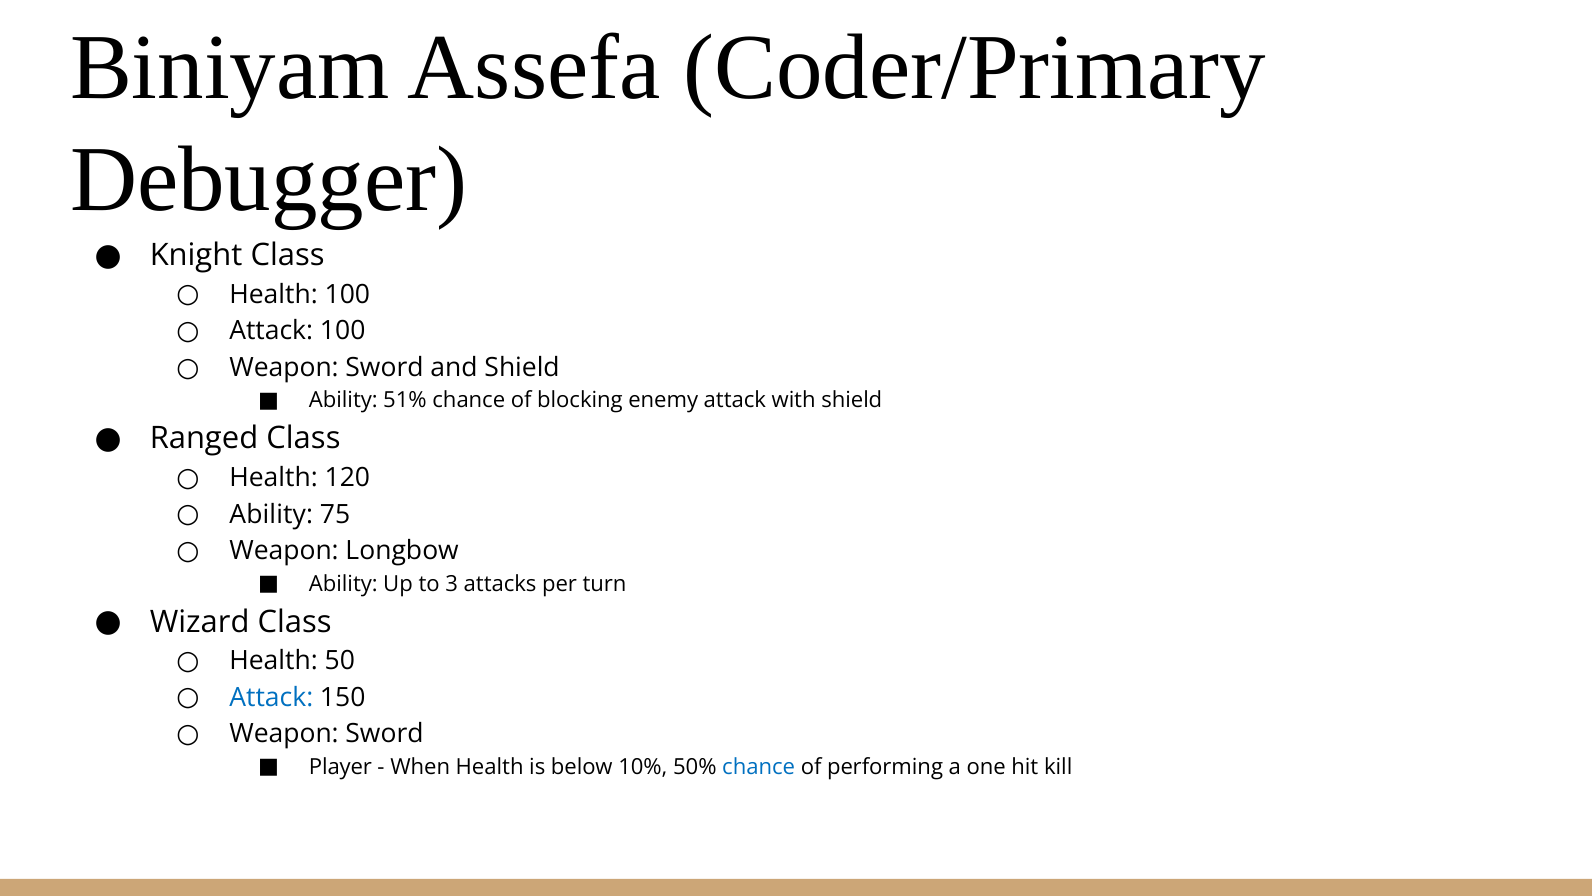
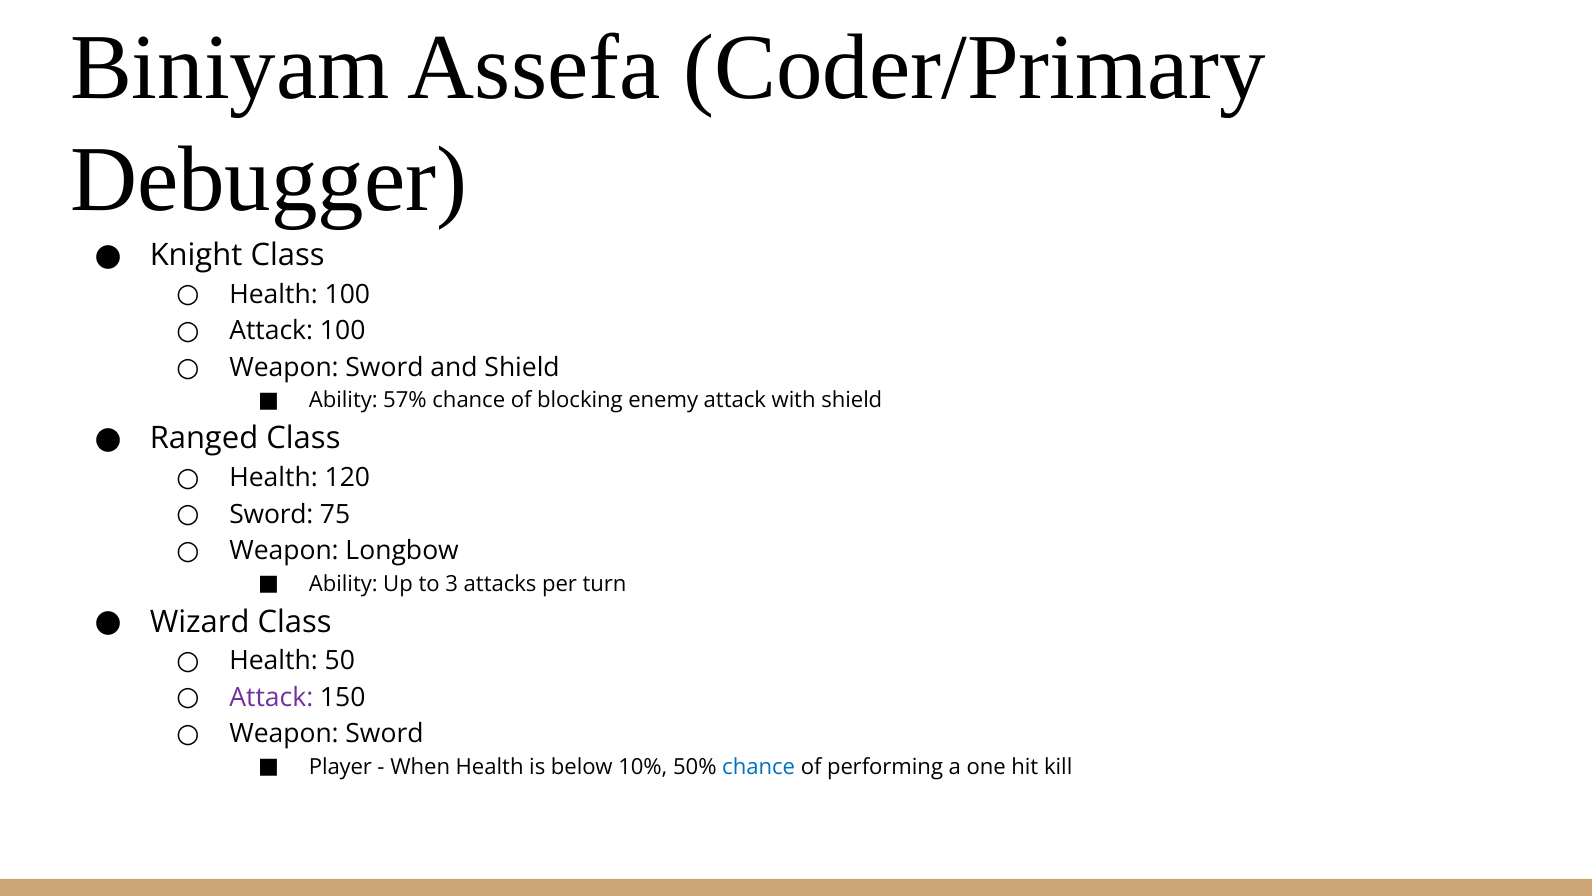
51%: 51% -> 57% (405, 400)
Ability: Ability -> Sword (271, 514)
Attack colour: blue -> purple (271, 697)
